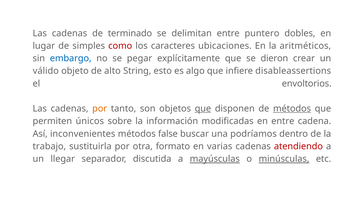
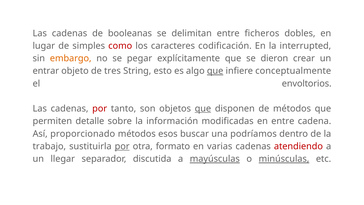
terminado: terminado -> booleanas (130, 33)
puntero: puntero -> ficheros (262, 33)
ubicaciones: ubicaciones -> codificación (225, 46)
aritméticos: aritméticos -> interrupted (305, 46)
embargo colour: blue -> orange (71, 58)
válido: válido -> entrar (46, 71)
alto: alto -> tres (112, 71)
que underline: none -> present (215, 71)
disableassertions: disableassertions -> conceptualmente (293, 71)
por colour: orange -> red (100, 109)
métodos underline: present -> none (292, 109)
únicos: únicos -> detalle (90, 121)
inconvenientes: inconvenientes -> proporcionado (83, 134)
false: false -> esos (168, 134)
por underline: none -> present (122, 146)
